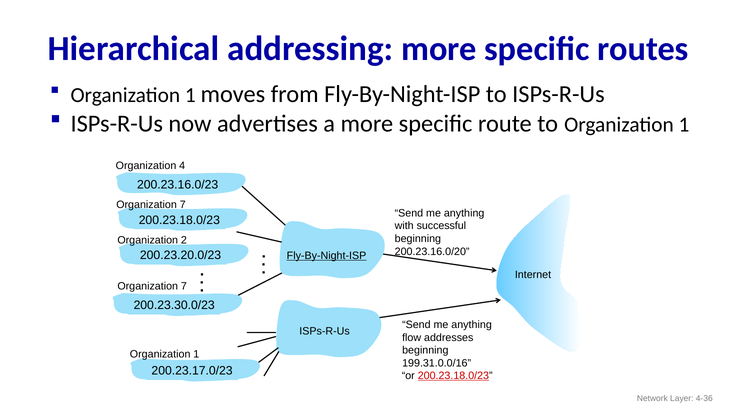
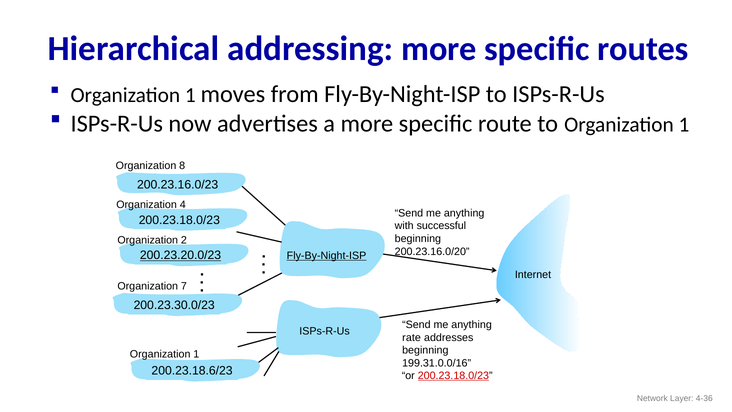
4: 4 -> 8 (182, 166)
7: 7 -> 4 (183, 204)
200.23.20.0/23 underline: none -> present (181, 255)
flow: flow -> rate (412, 337)
200.23.17.0/23: 200.23.17.0/23 -> 200.23.18.6/23 (192, 371)
